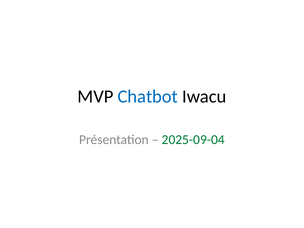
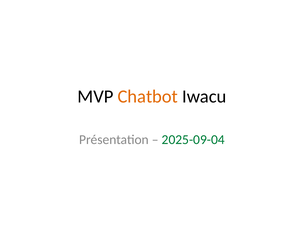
Chatbot colour: blue -> orange (148, 97)
